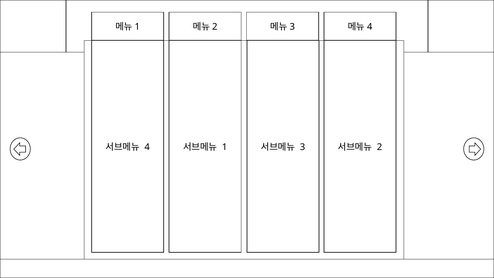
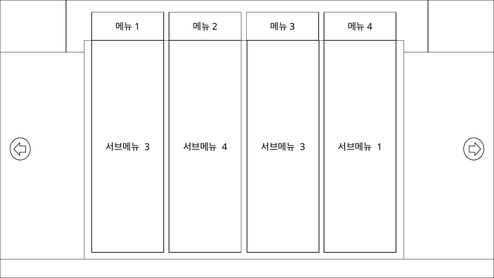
4: 4 -> 3 (147, 147)
1: 1 -> 4 (225, 147)
2: 2 -> 1 (380, 147)
